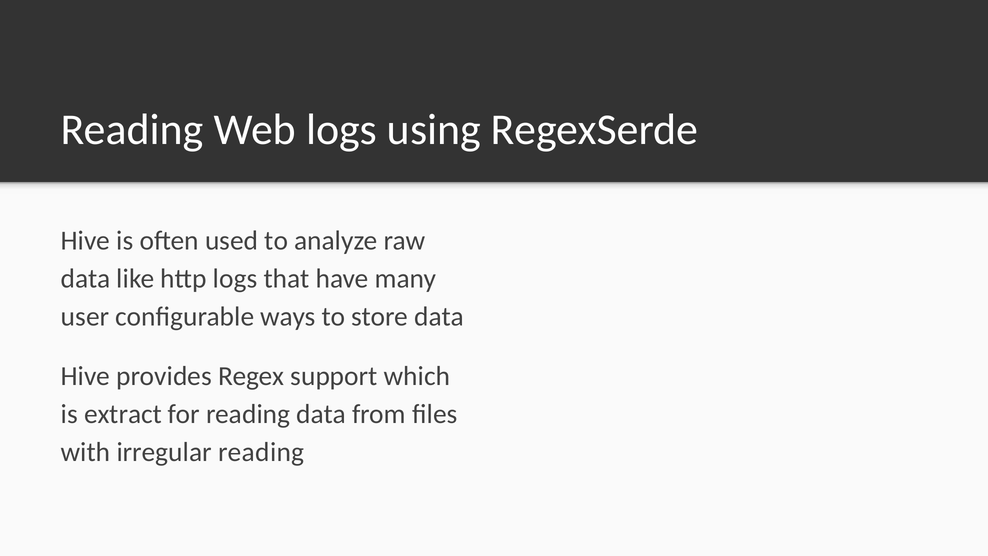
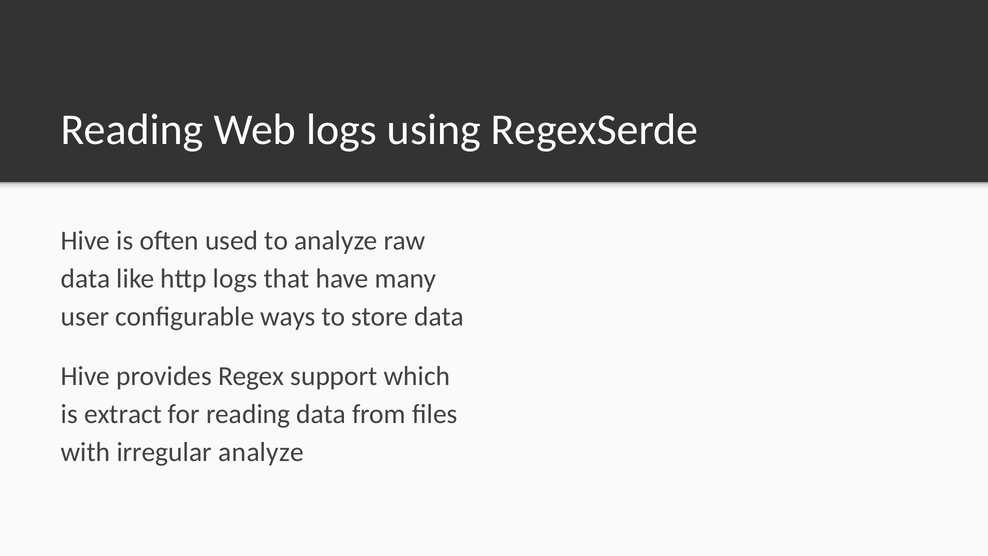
irregular reading: reading -> analyze (261, 452)
